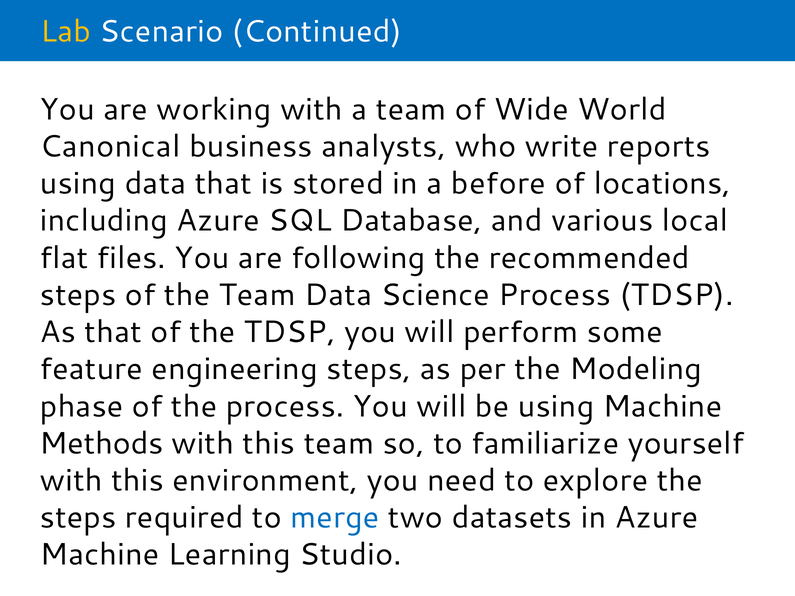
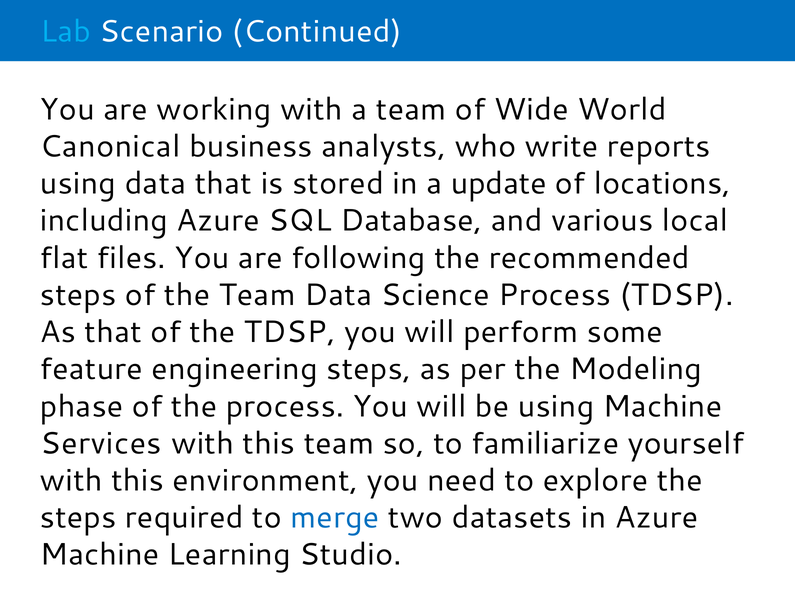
Lab colour: yellow -> light blue (66, 31)
before: before -> update (499, 184)
Methods: Methods -> Services (101, 444)
